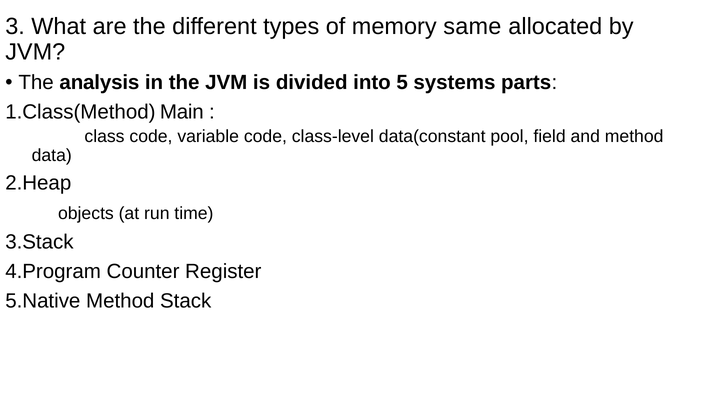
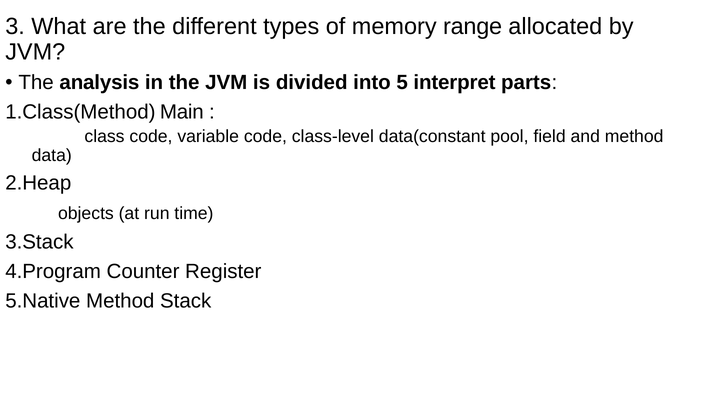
same: same -> range (473, 26)
systems: systems -> interpret (455, 83)
